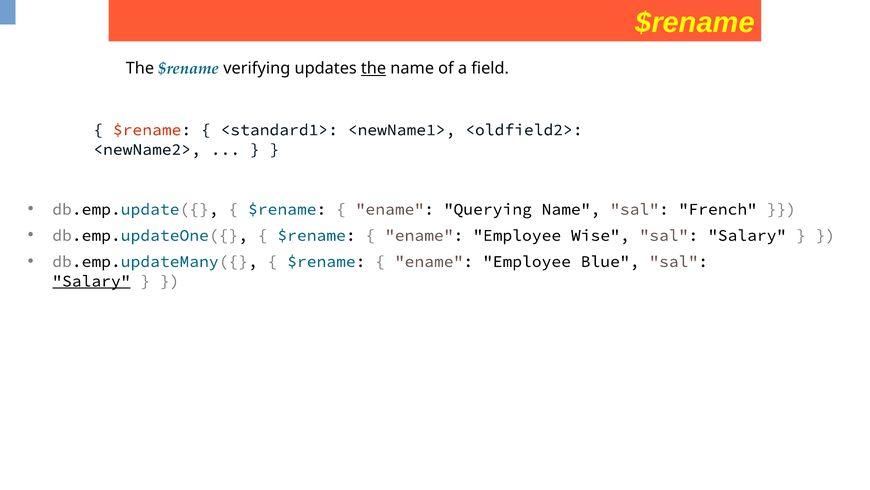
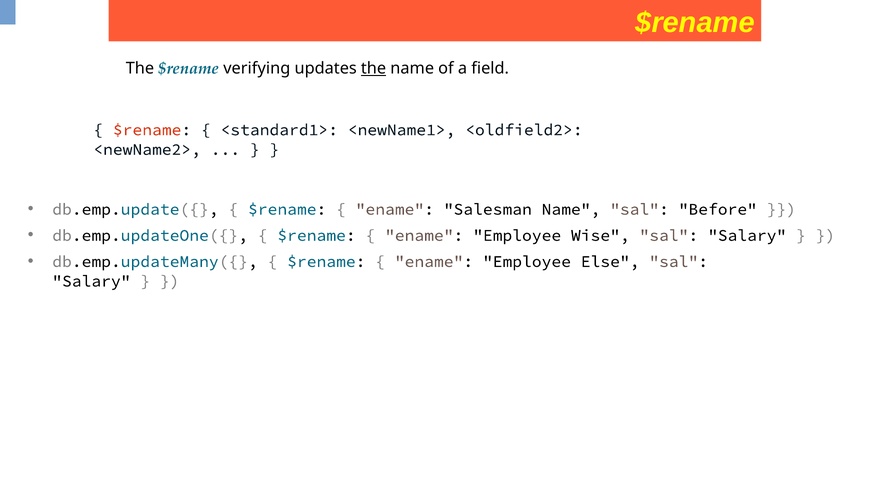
Querying: Querying -> Salesman (488, 209)
French: French -> Before (718, 209)
Blue: Blue -> Else (610, 261)
Salary underline: present -> none (91, 281)
